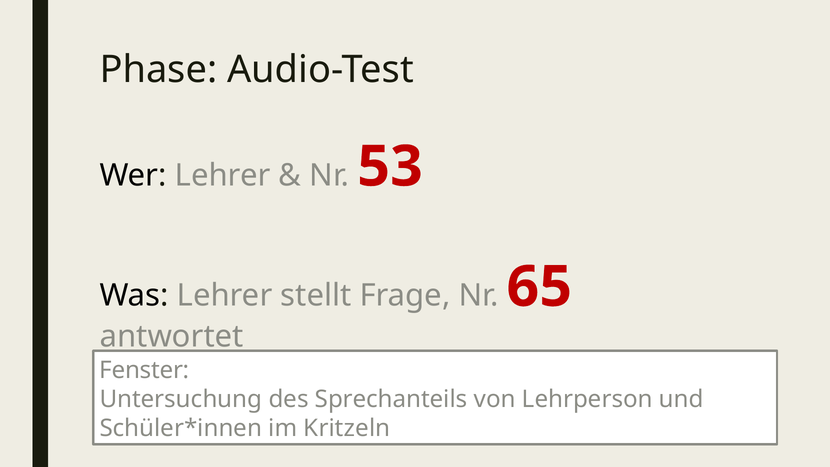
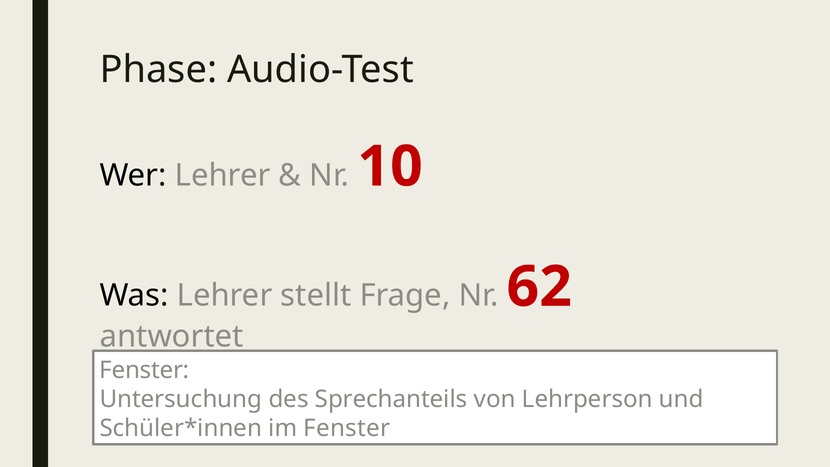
53: 53 -> 10 (390, 167)
65: 65 -> 62 (539, 287)
im Kritzeln: Kritzeln -> Fenster (347, 428)
